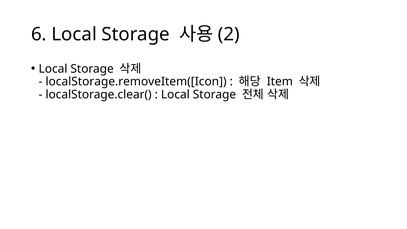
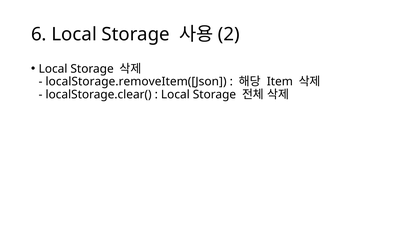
localStorage.removeItem([Icon: localStorage.removeItem([Icon -> localStorage.removeItem([Json (136, 82)
